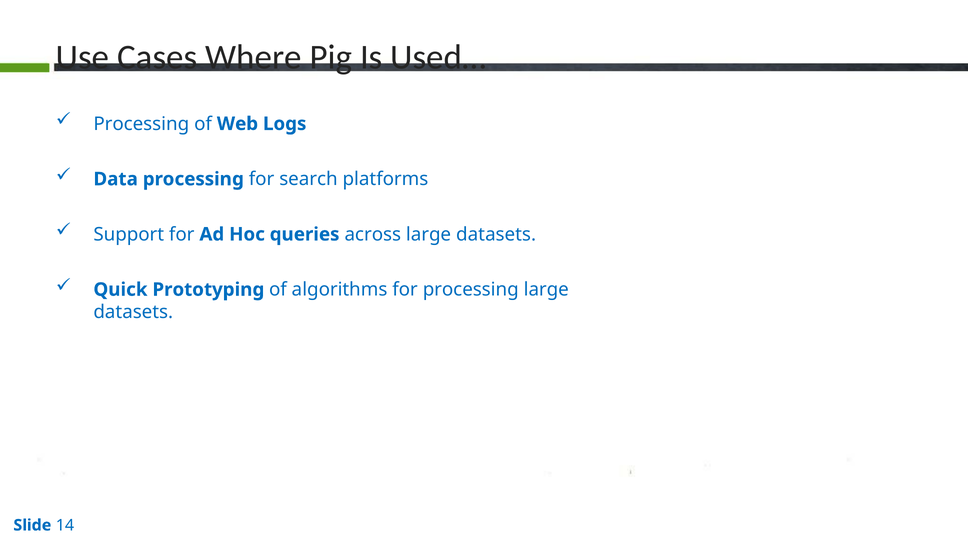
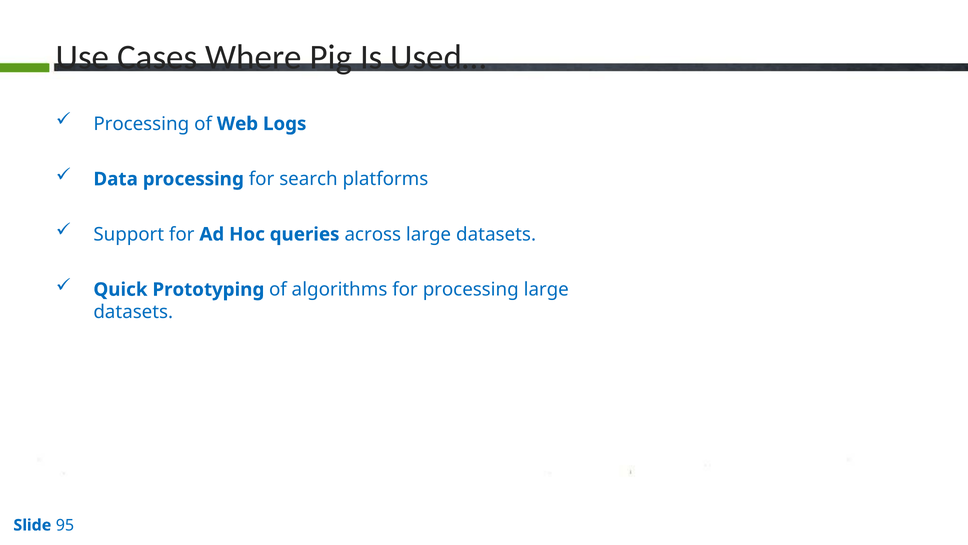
14: 14 -> 95 (65, 525)
